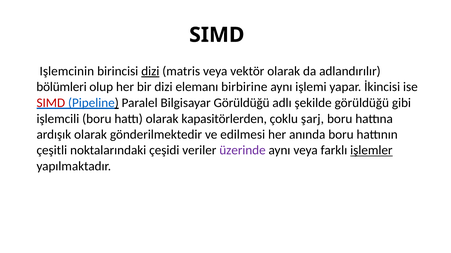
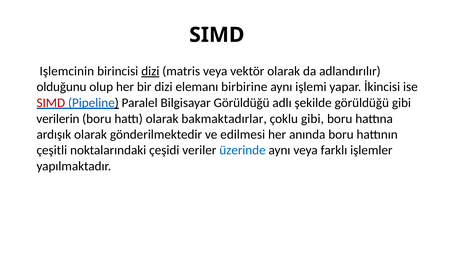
bölümleri: bölümleri -> olduğunu (61, 87)
işlemcili: işlemcili -> verilerin (58, 119)
kapasitörlerden: kapasitörlerden -> bakmaktadırlar (224, 119)
çoklu şarj: şarj -> gibi (312, 119)
üzerinde colour: purple -> blue (242, 151)
işlemler underline: present -> none (371, 151)
